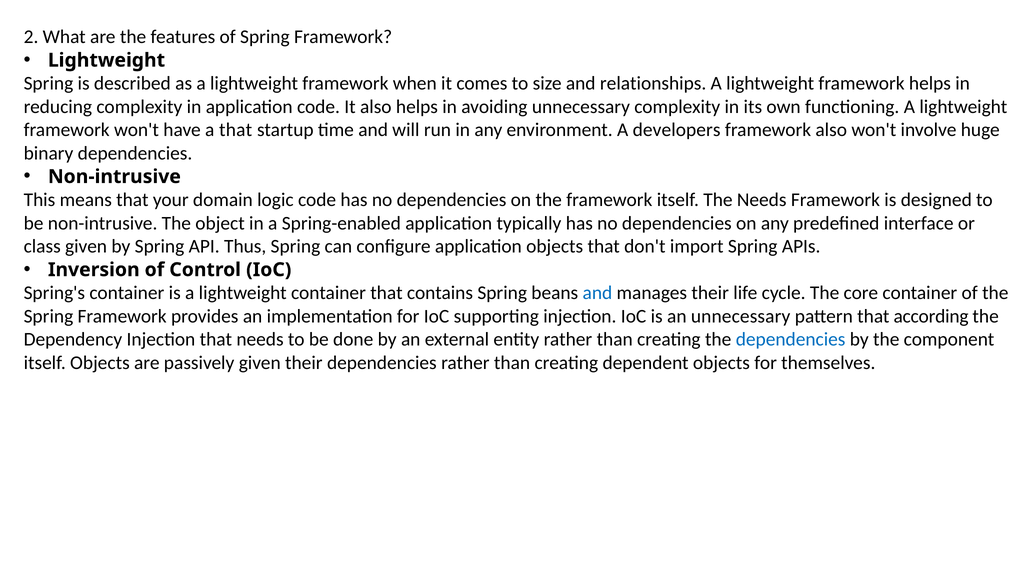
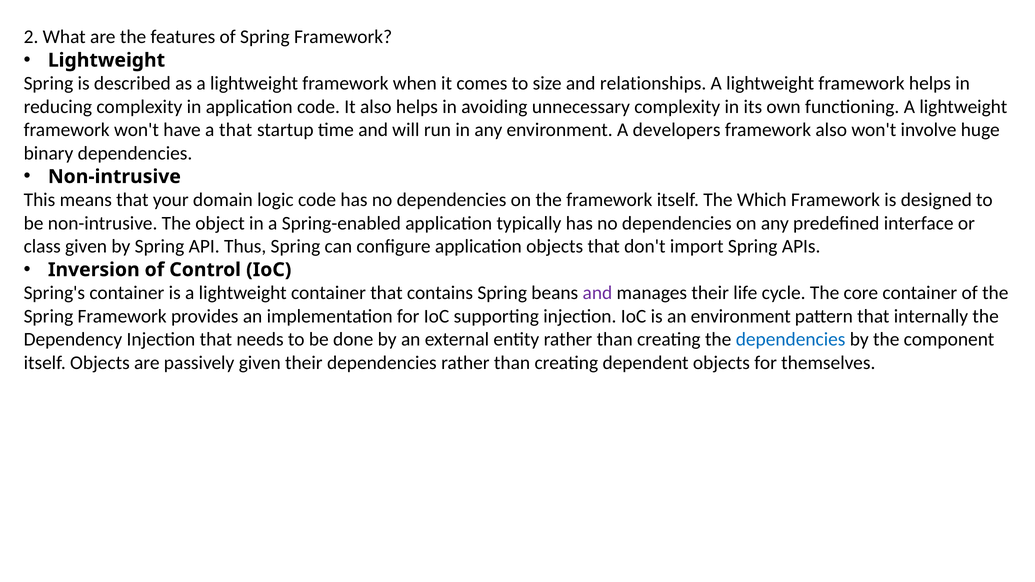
The Needs: Needs -> Which (762, 200)
and colour: blue -> purple (597, 293)
an unnecessary: unnecessary -> environment (741, 316)
according: according -> internally (931, 316)
